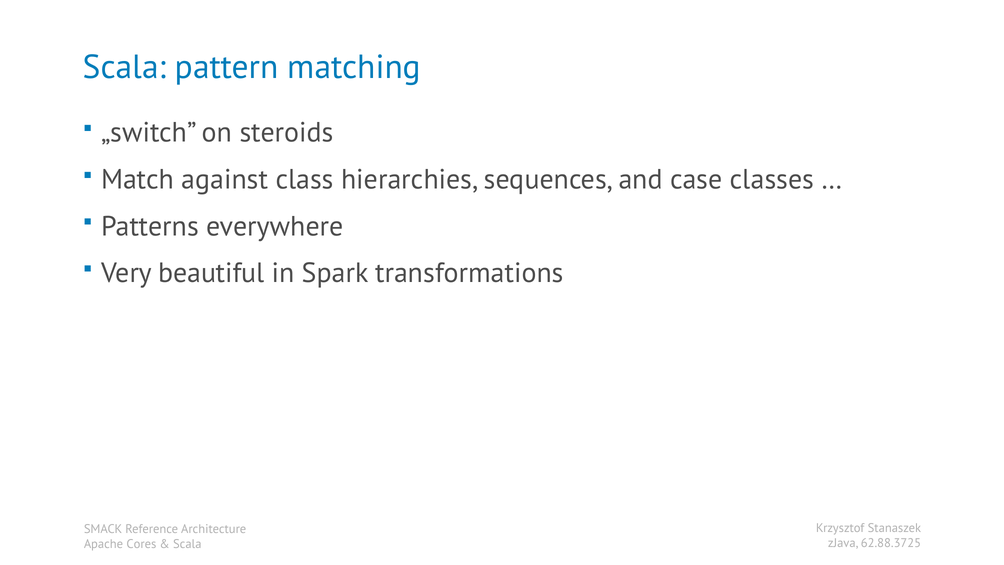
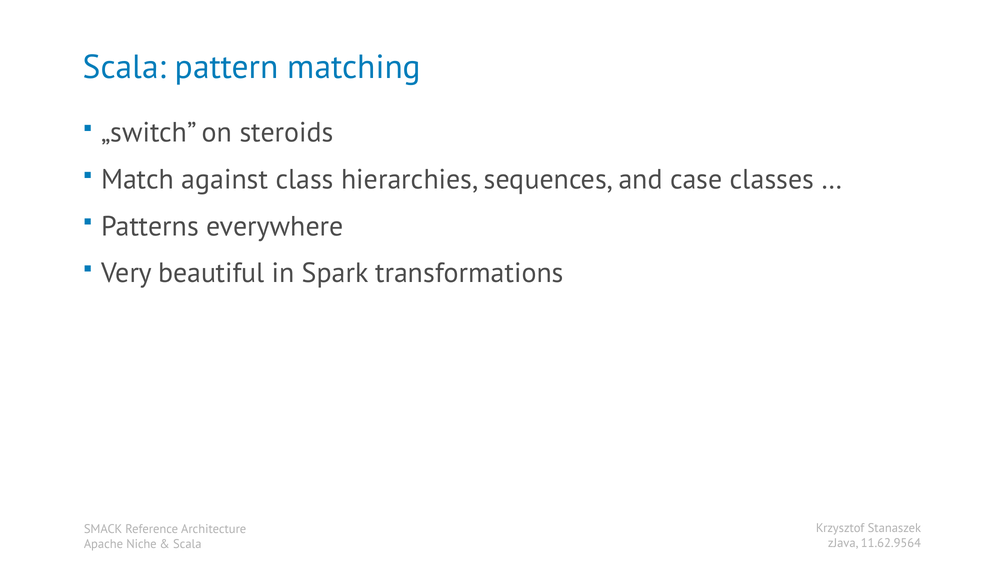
62.88.3725: 62.88.3725 -> 11.62.9564 (891, 543)
Cores: Cores -> Niche (141, 544)
